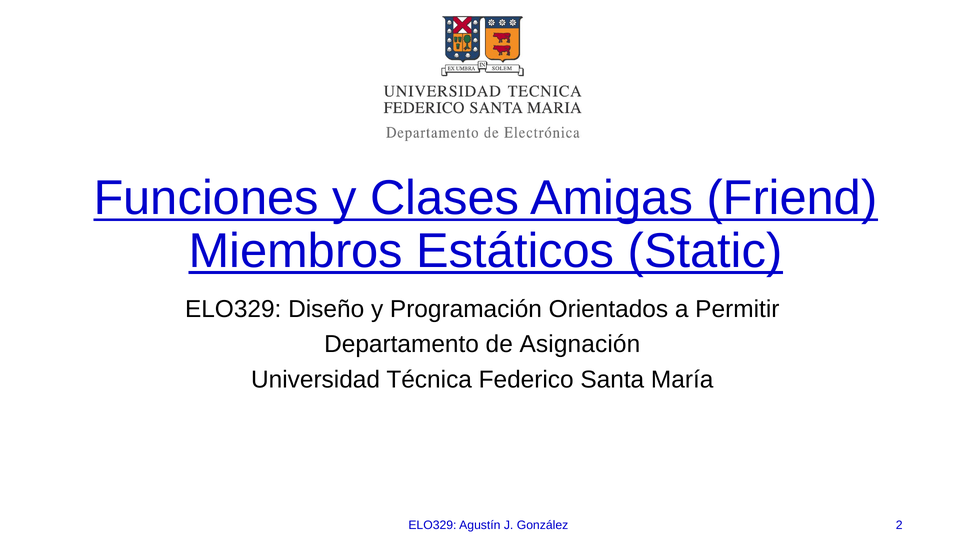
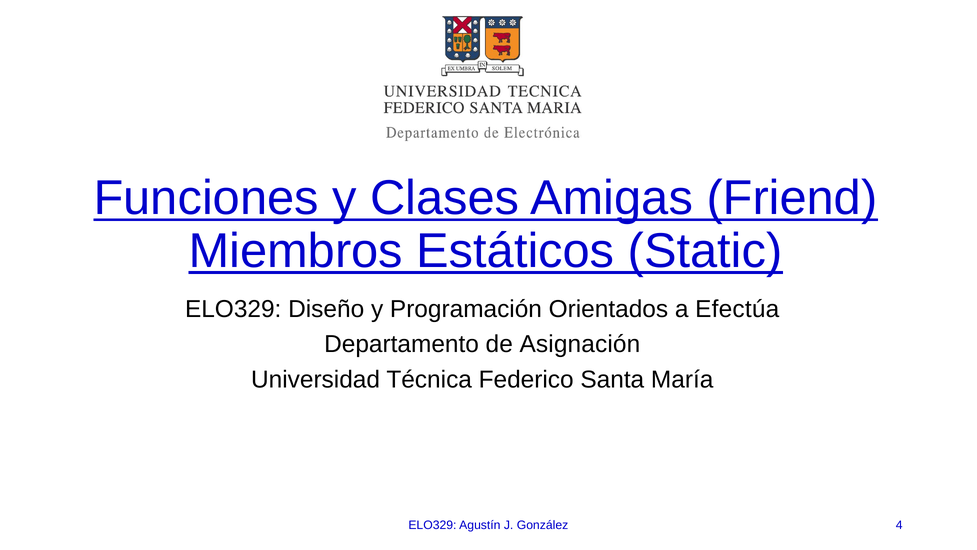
Permitir: Permitir -> Efectúa (737, 309)
2: 2 -> 4 (899, 525)
